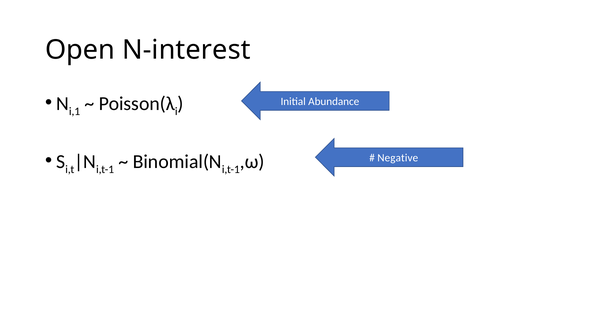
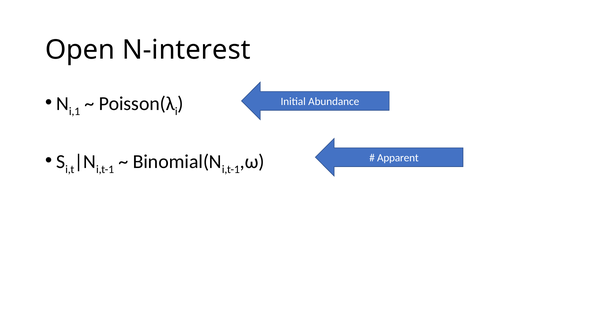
Negative: Negative -> Apparent (398, 158)
